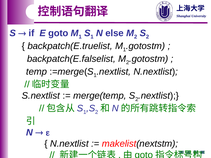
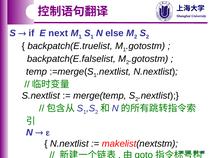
E goto: goto -> next (58, 33)
